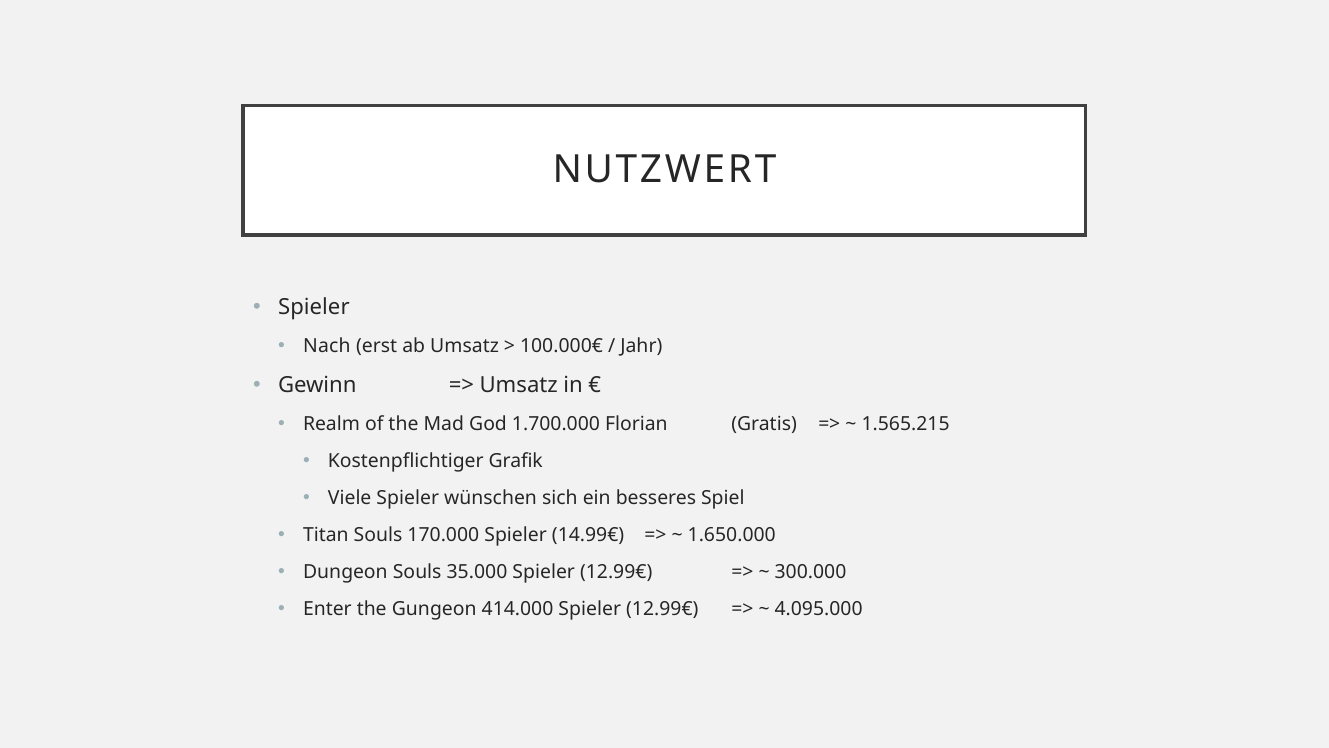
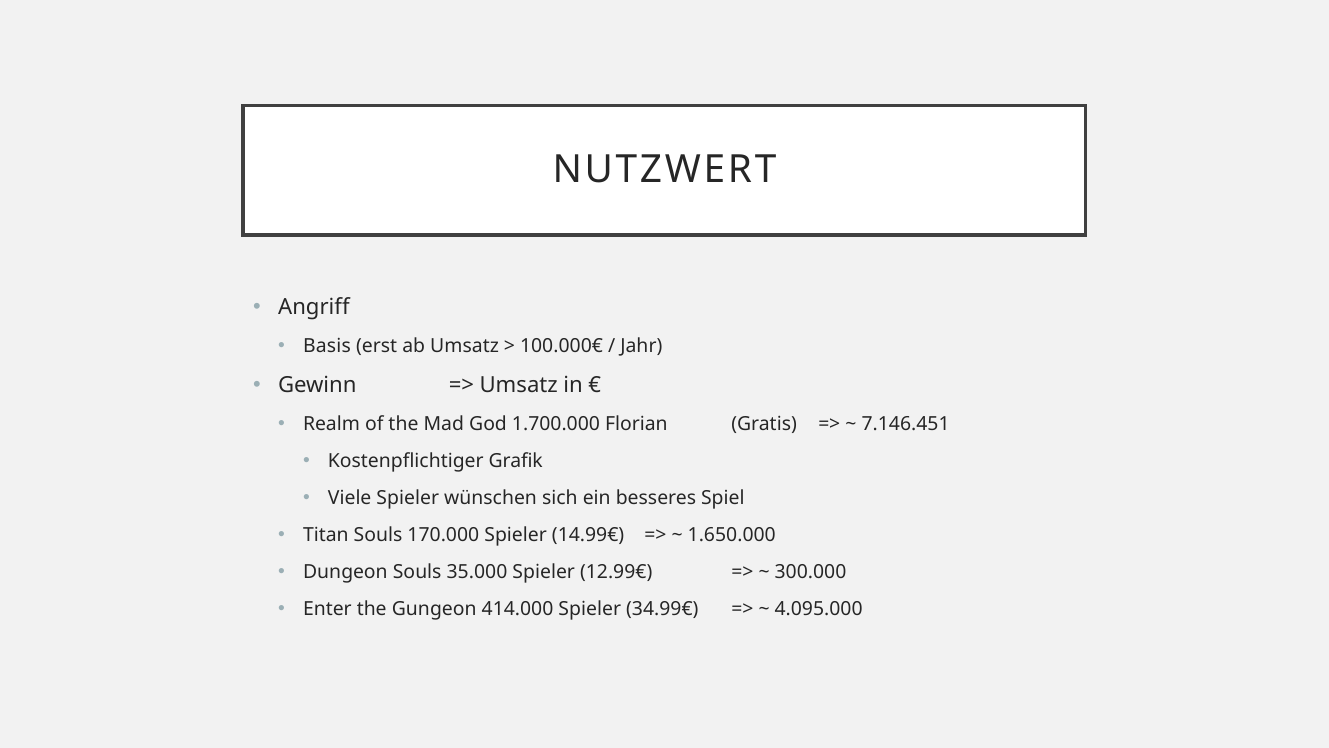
Spieler: Spieler -> Angriff (314, 307)
Nach: Nach -> Basis (327, 346)
1.565.215: 1.565.215 -> 7.146.451 (906, 423)
414.000 Spieler 12.99€: 12.99€ -> 34.99€ (662, 609)
